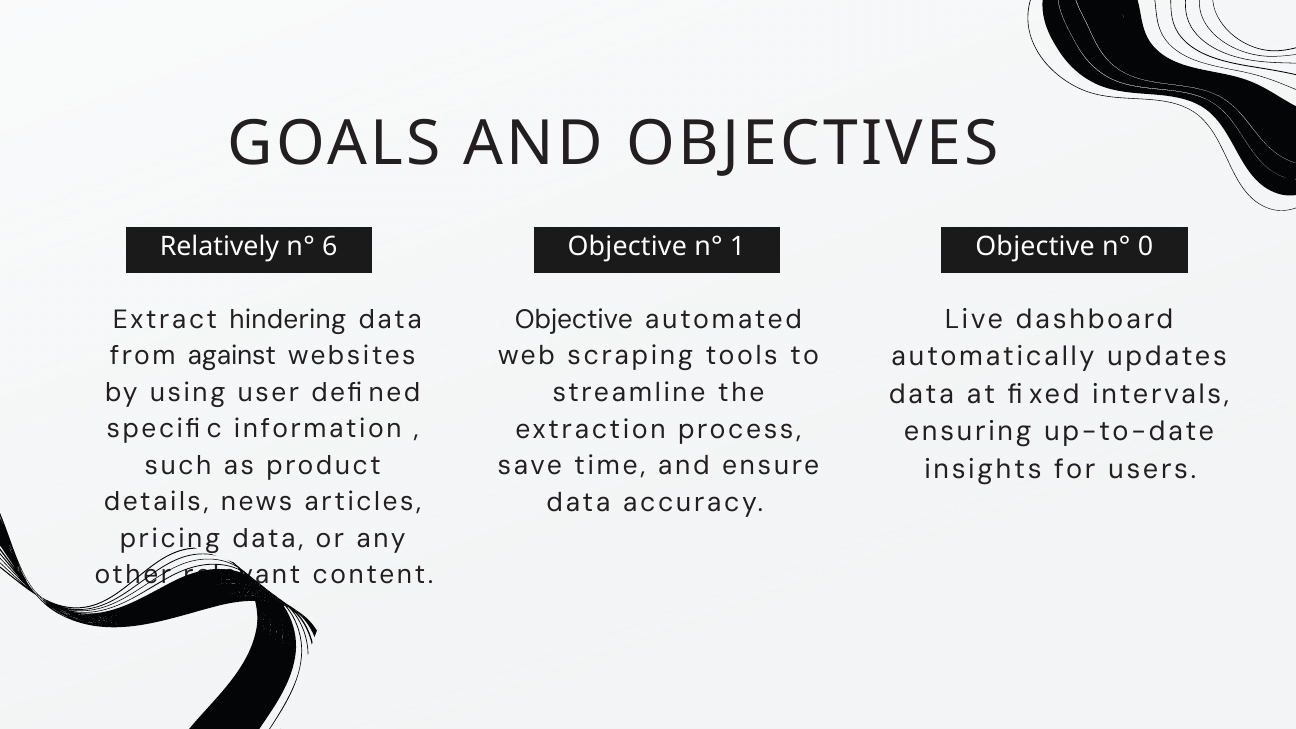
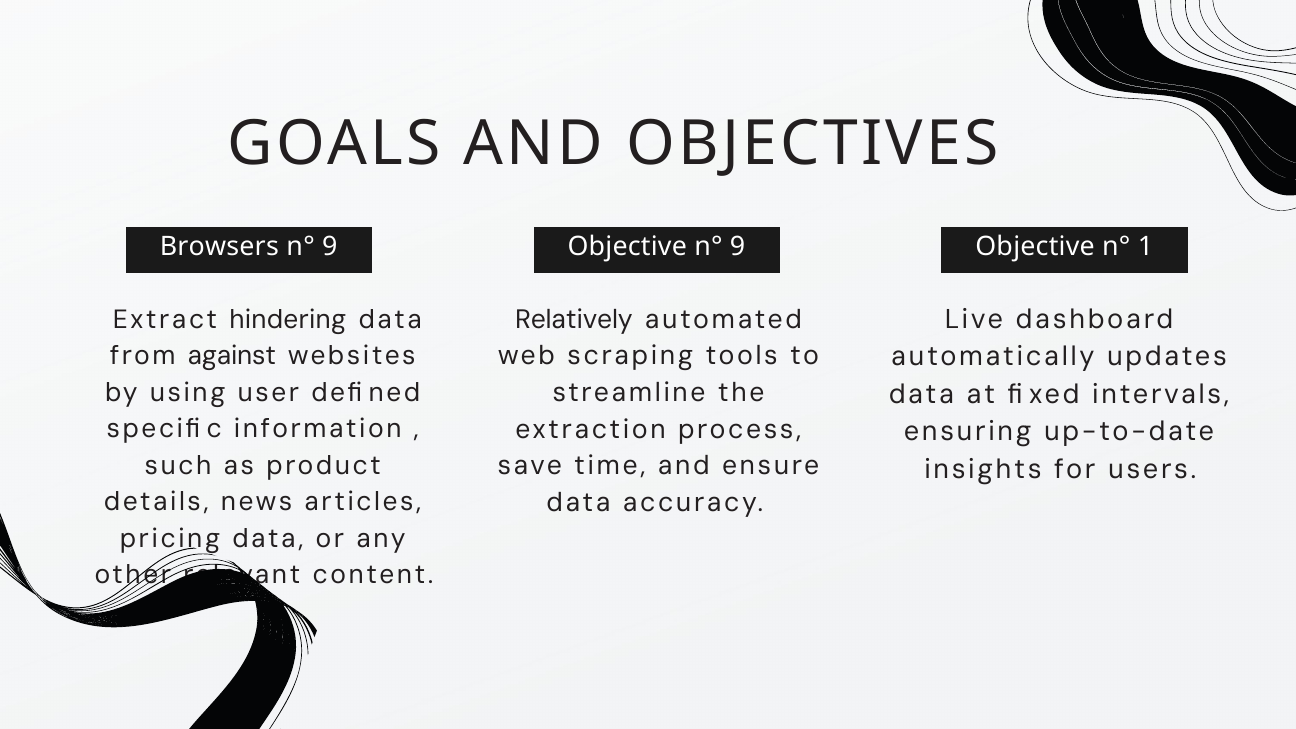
Relatively: Relatively -> Browsers (219, 247)
6: 6 -> 9 (330, 247)
Objective n° 1: 1 -> 9 (738, 247)
0: 0 -> 1 (1145, 247)
Objective: Objective -> Relatively (574, 319)
